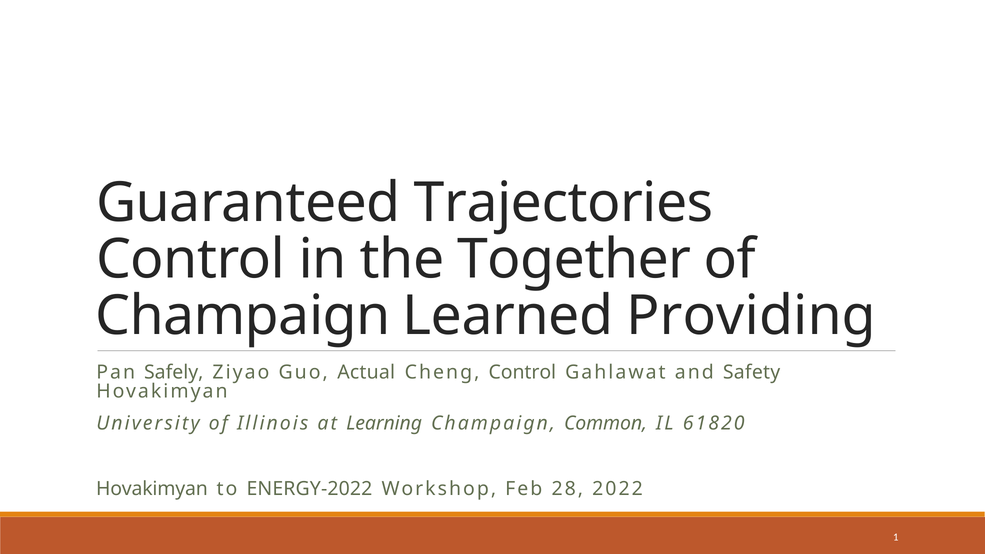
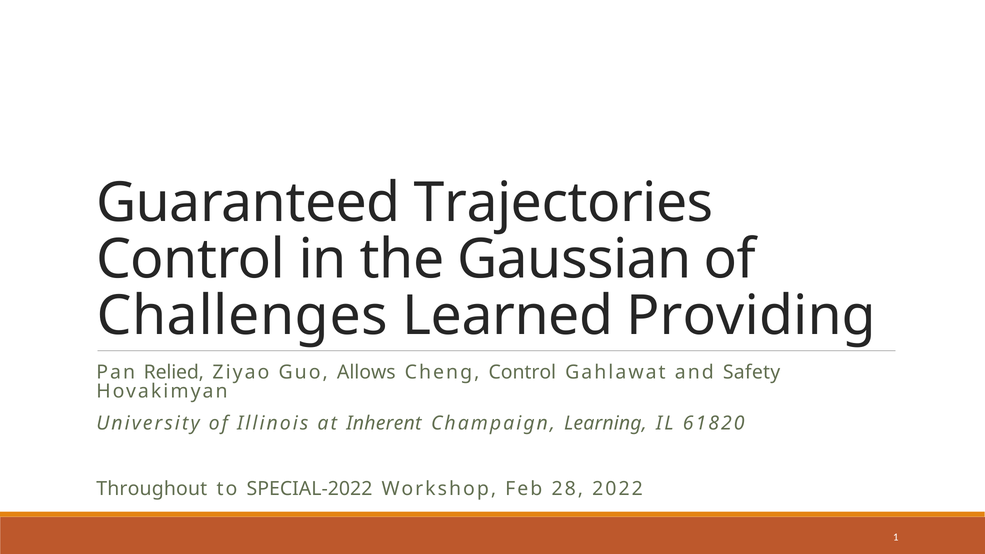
Together: Together -> Gaussian (574, 260)
Champaign: Champaign -> Challenges (242, 316)
Safely: Safely -> Relied (174, 372)
Actual: Actual -> Allows (366, 372)
Learning: Learning -> Inherent (384, 423)
Common: Common -> Learning (605, 423)
Hovakimyan: Hovakimyan -> Throughout (152, 489)
ENERGY-2022: ENERGY-2022 -> SPECIAL-2022 (309, 489)
